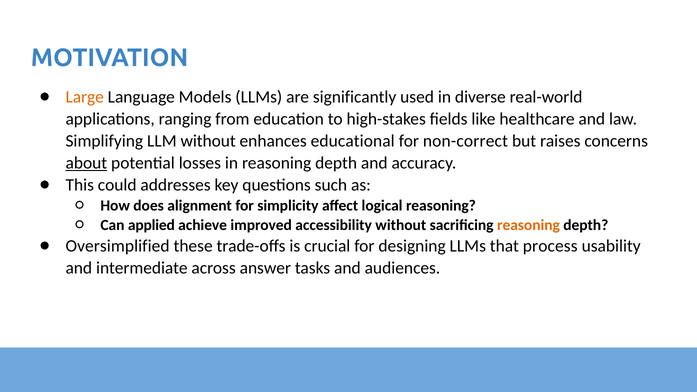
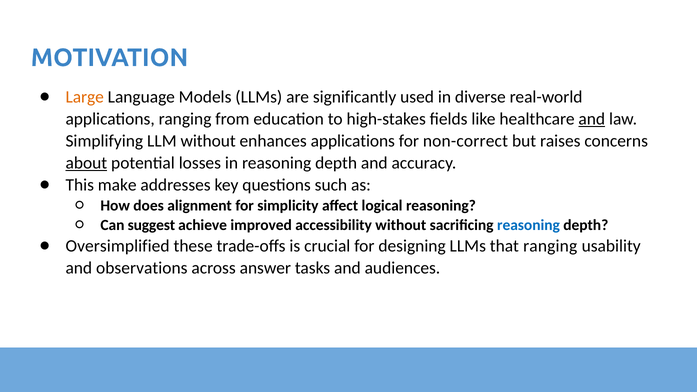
and underline: none -> present (592, 119)
enhances educational: educational -> applications (353, 141)
could: could -> make (117, 185)
applied: applied -> suggest (151, 225)
reasoning colour: orange -> blue (528, 225)
that process: process -> ranging (550, 246)
intermediate: intermediate -> observations (142, 268)
